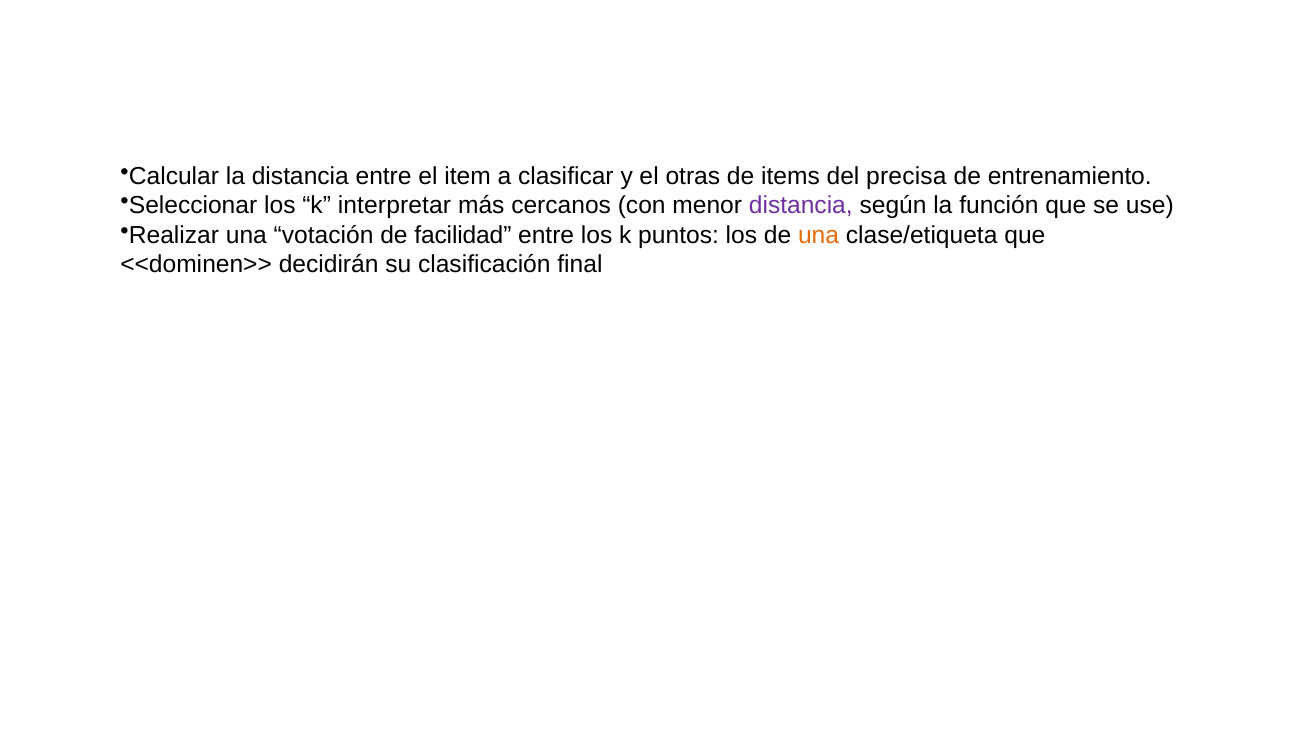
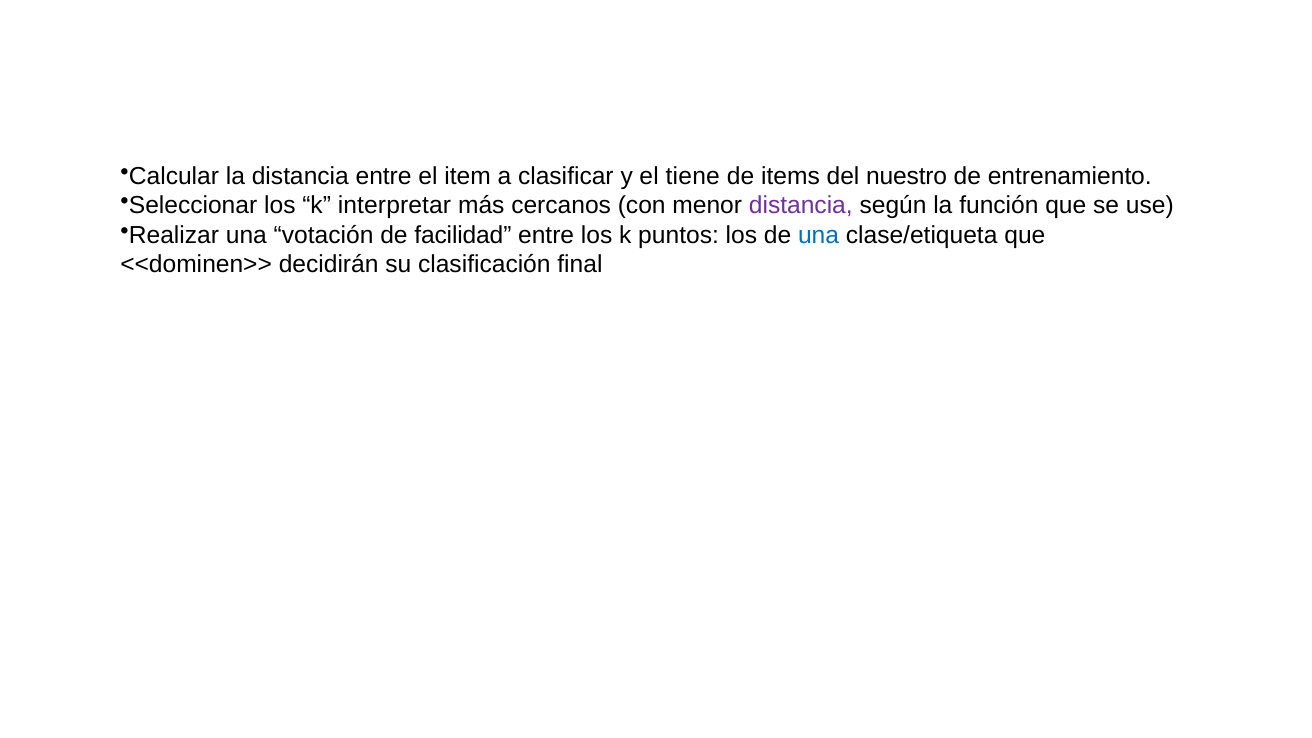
otras: otras -> tiene (693, 176)
precisa: precisa -> nuestro (907, 176)
una colour: orange -> blue (819, 235)
